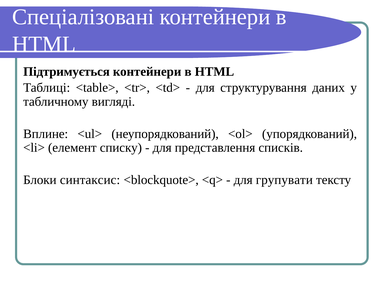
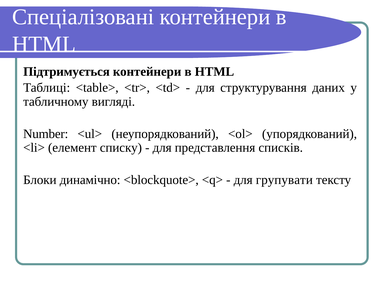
Вплине: Вплине -> Number (46, 134)
синтаксис: синтаксис -> динамічно (90, 180)
